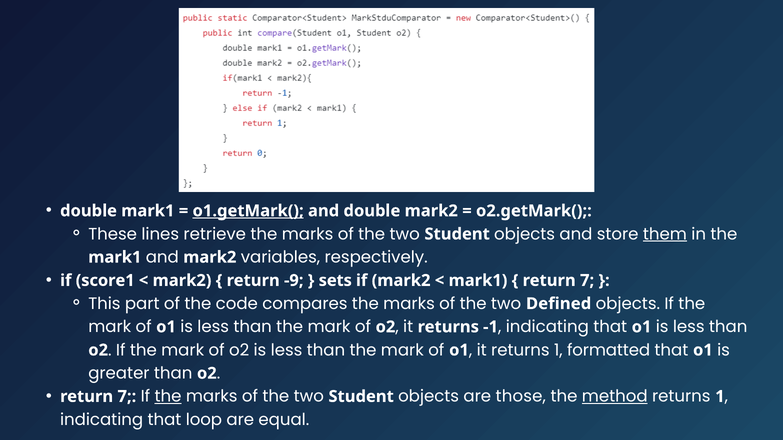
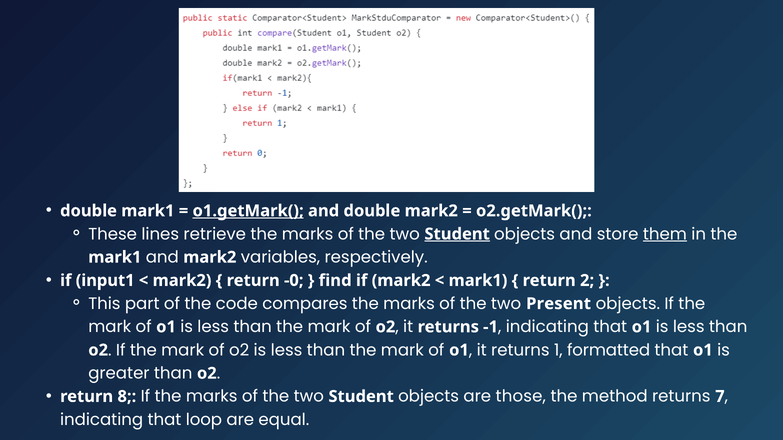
Student underline: none -> present (457, 234)
score1: score1 -> input1 (105, 281)
-9: -9 -> -0 (294, 281)
sets: sets -> find (335, 281)
7: 7 -> 2 (587, 281)
Defined: Defined -> Present (559, 304)
7: 7 -> 8 (127, 397)
the underline: present -> none (168, 397)
method underline: present -> none (615, 397)
1: 1 -> 7 (720, 397)
